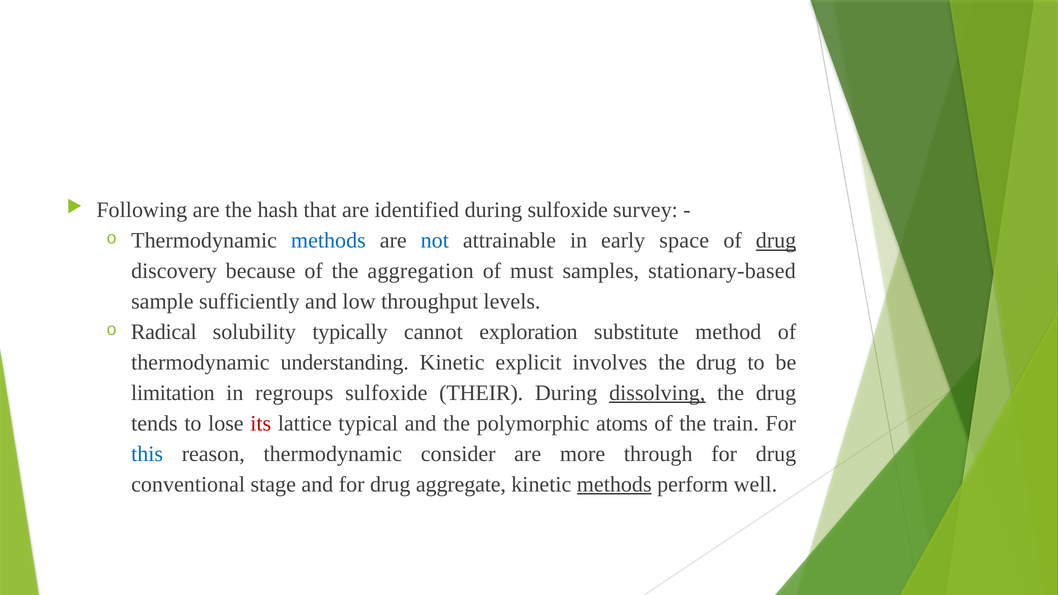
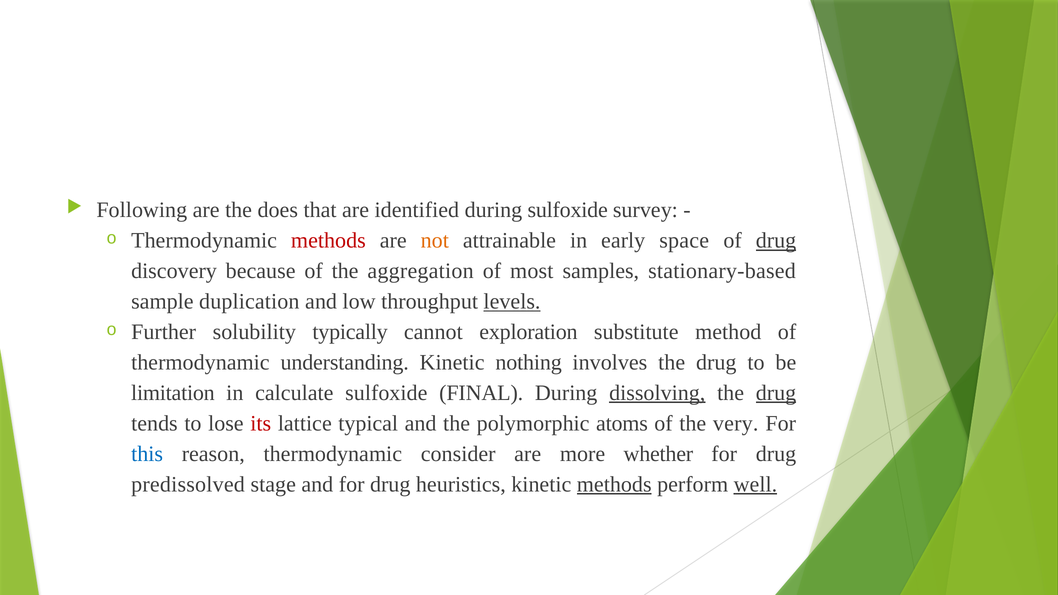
hash: hash -> does (278, 210)
methods colour: blue -> red (328, 241)
not colour: blue -> orange (435, 241)
must: must -> most (532, 271)
sufficiently: sufficiently -> duplication (249, 302)
levels underline: none -> present (512, 302)
Radical: Radical -> Further (164, 332)
explicit: explicit -> nothing (529, 363)
regroups: regroups -> calculate (294, 393)
THEIR: THEIR -> FINAL (481, 393)
drug underline: none -> present (776, 393)
train: train -> very (736, 423)
through: through -> whether (658, 454)
conventional: conventional -> predissolved (188, 484)
aggregate: aggregate -> heuristics (461, 484)
well underline: none -> present (755, 484)
